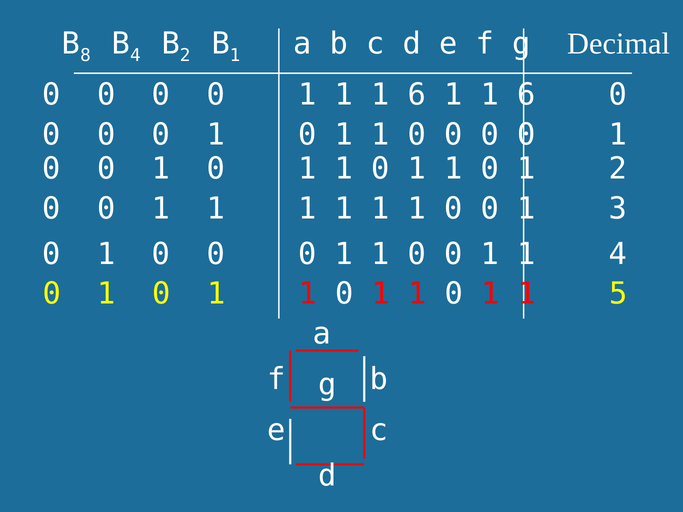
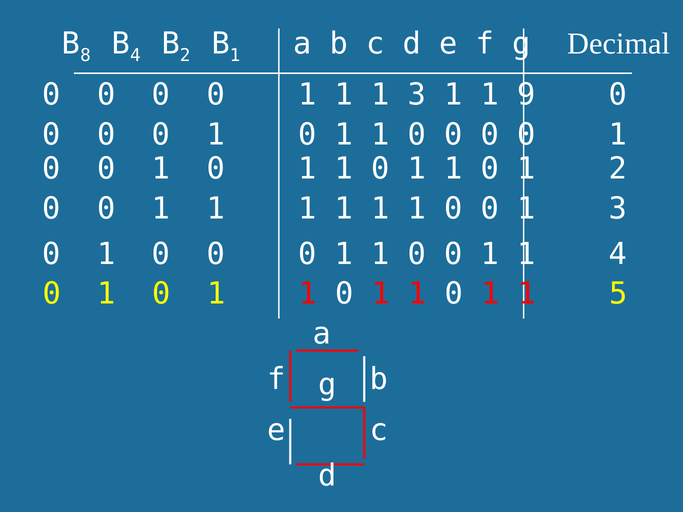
1 1 1 6: 6 -> 3 (417, 95)
6: 6 -> 9 (527, 95)
